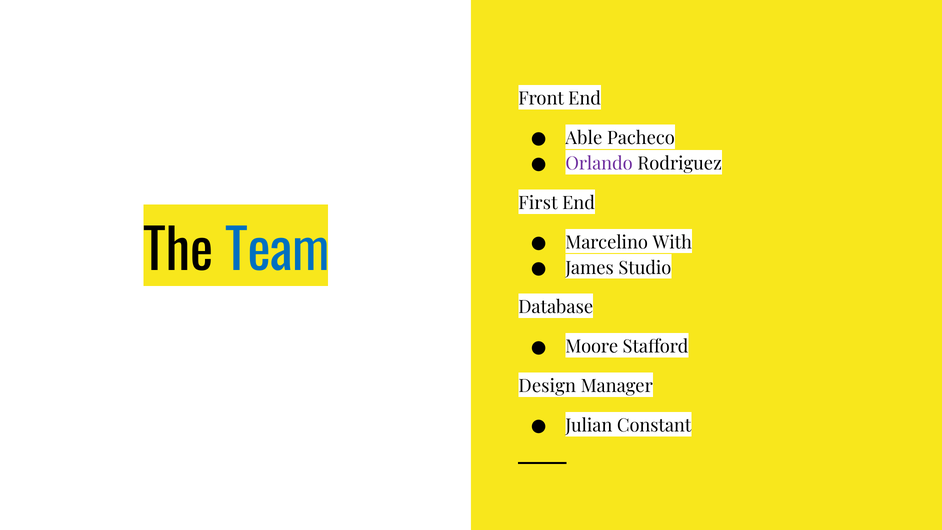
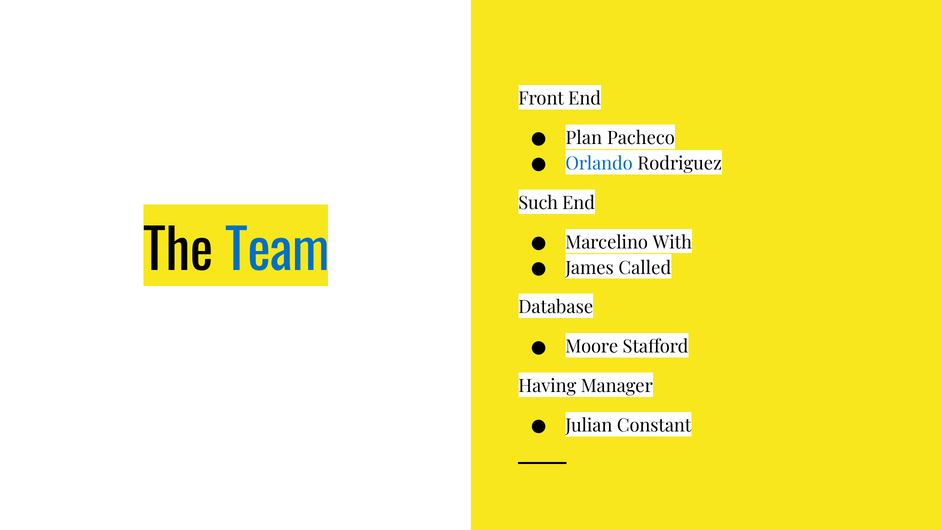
Able: Able -> Plan (584, 138)
Orlando colour: purple -> blue (599, 164)
First: First -> Such (538, 203)
Studio: Studio -> Called (645, 268)
Design: Design -> Having (547, 386)
